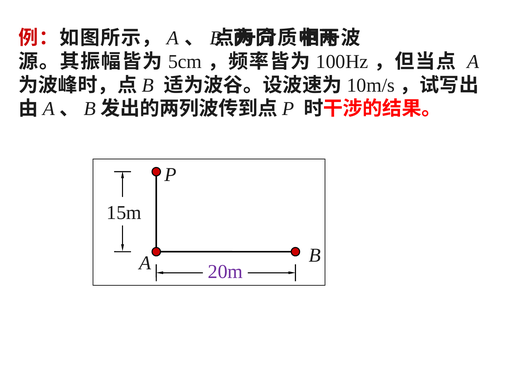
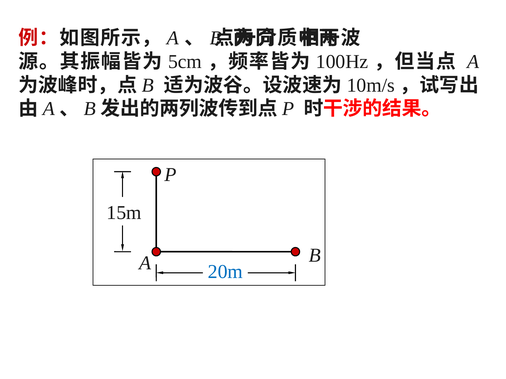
20m colour: purple -> blue (225, 272)
